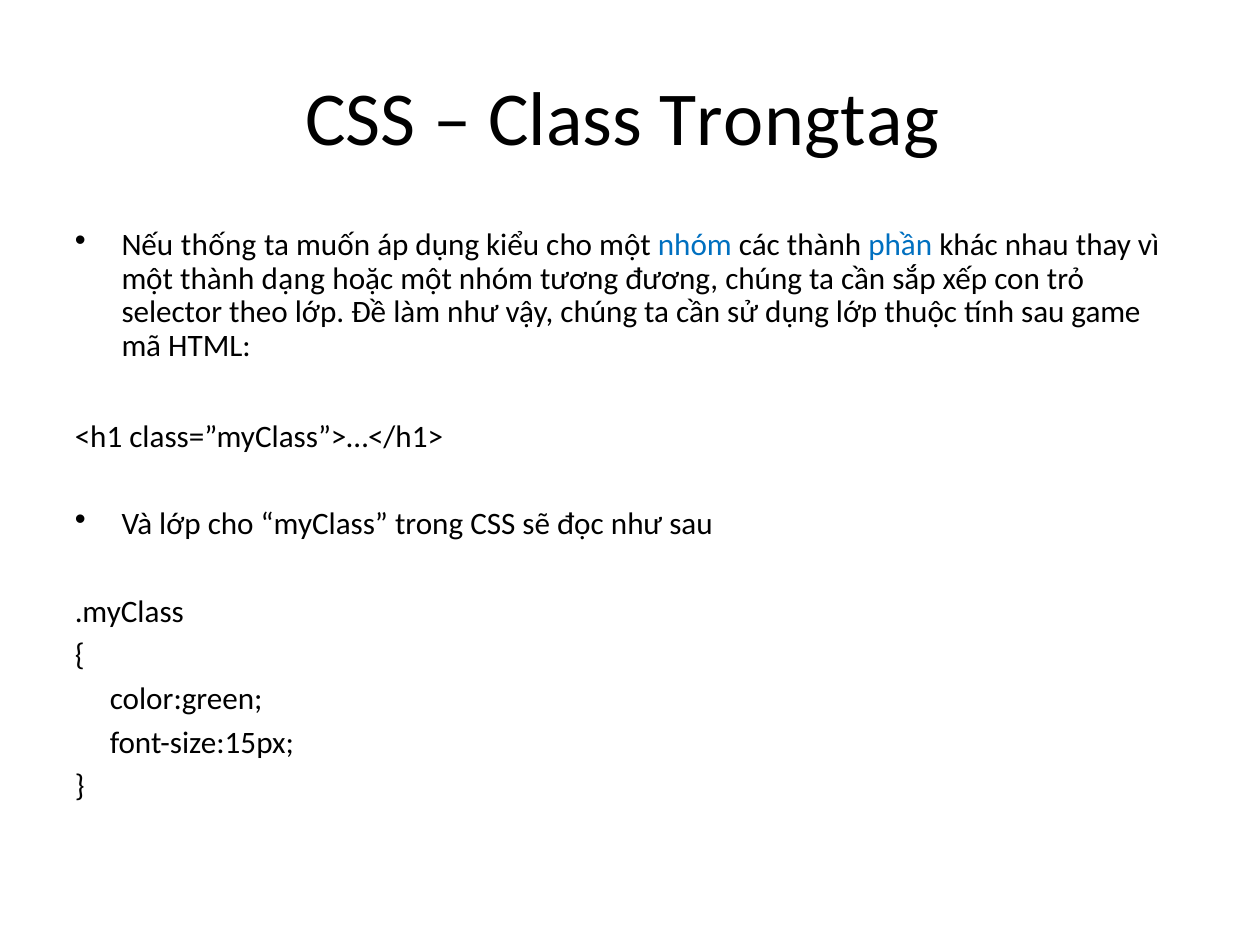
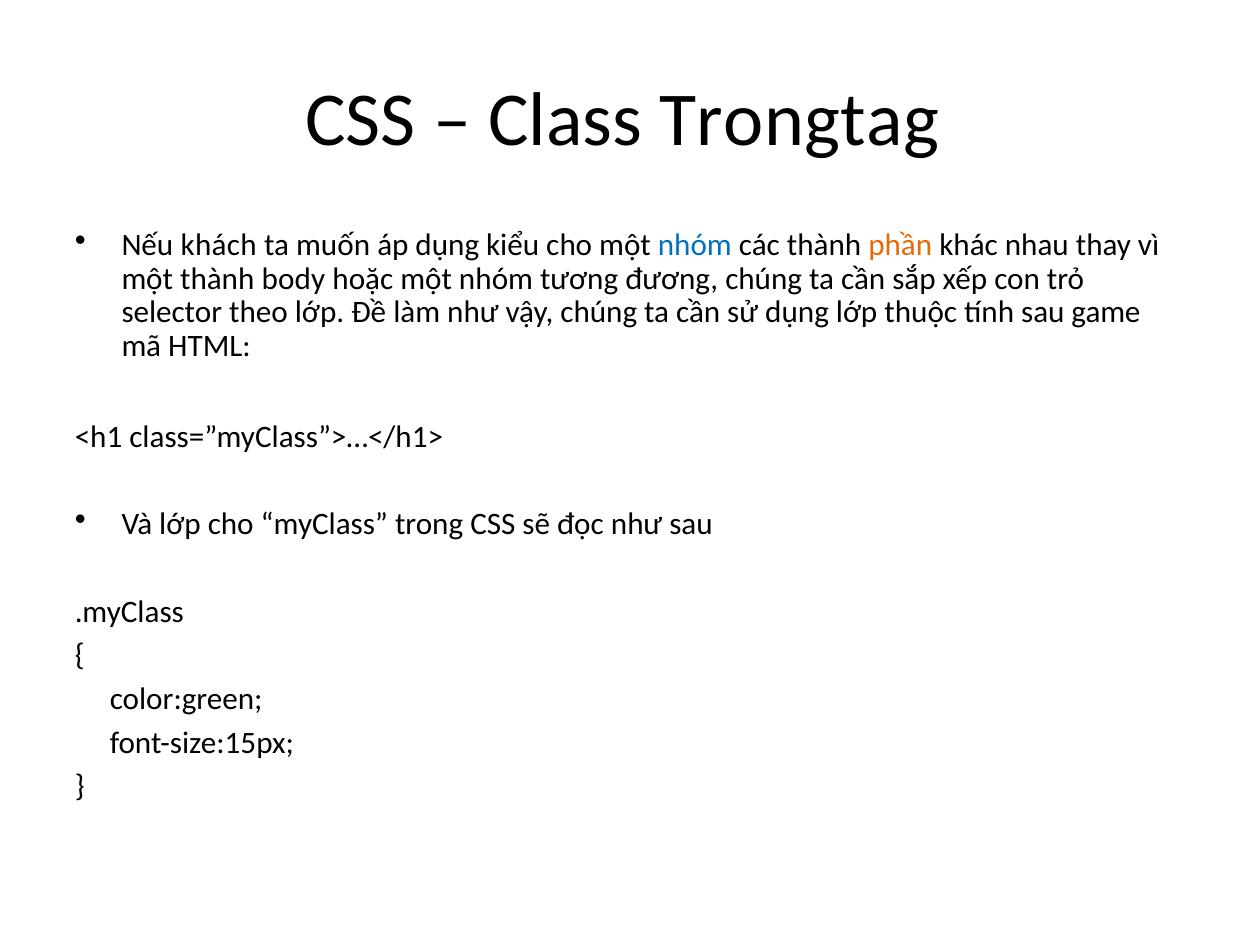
thống: thống -> khách (219, 245)
phần colour: blue -> orange (900, 245)
dạng: dạng -> body (293, 279)
